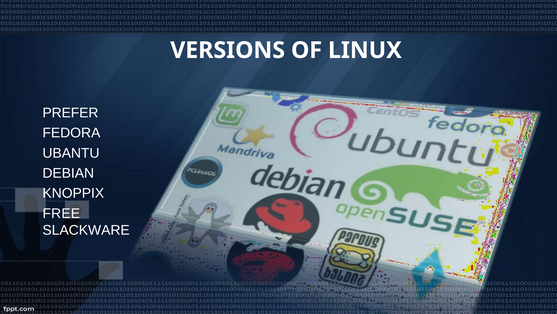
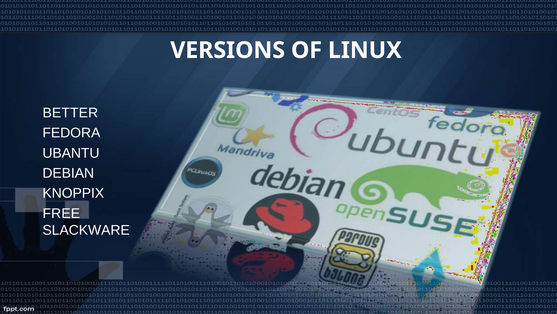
PREFER: PREFER -> BETTER (70, 113)
